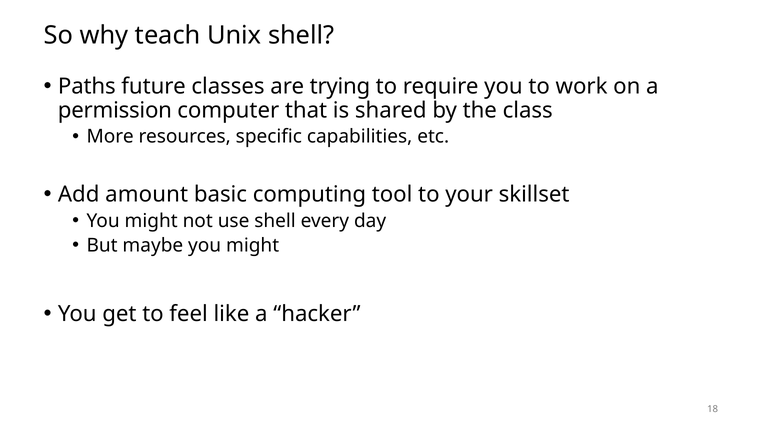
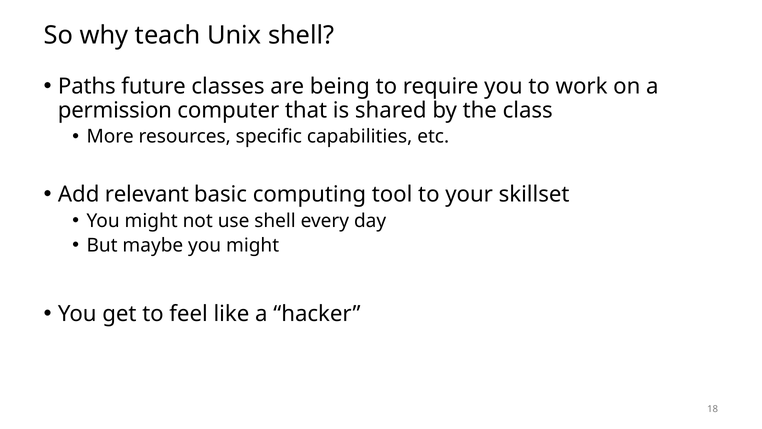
trying: trying -> being (340, 86)
amount: amount -> relevant (147, 194)
